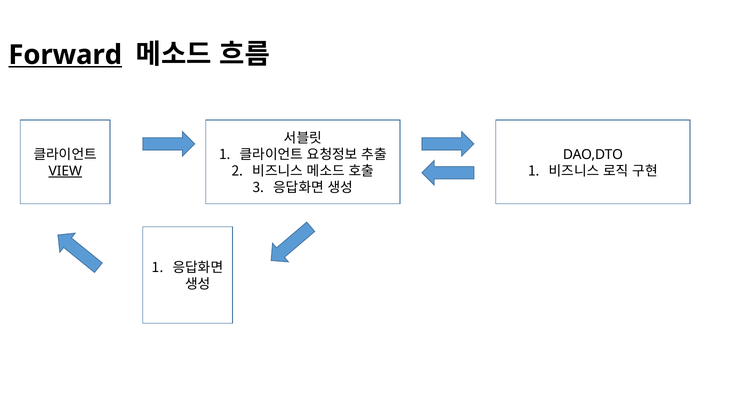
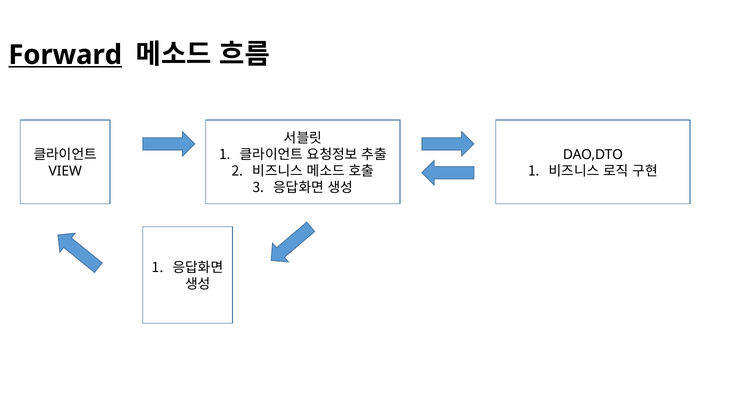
VIEW underline: present -> none (65, 171)
